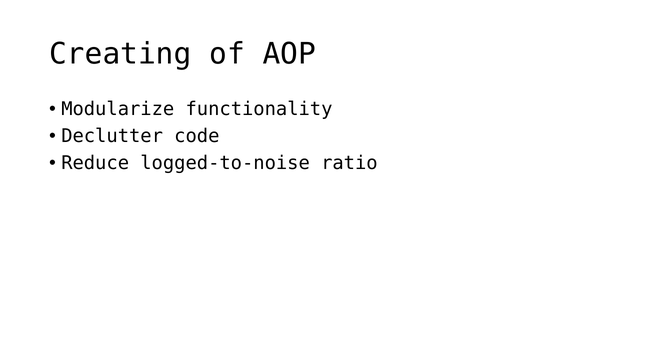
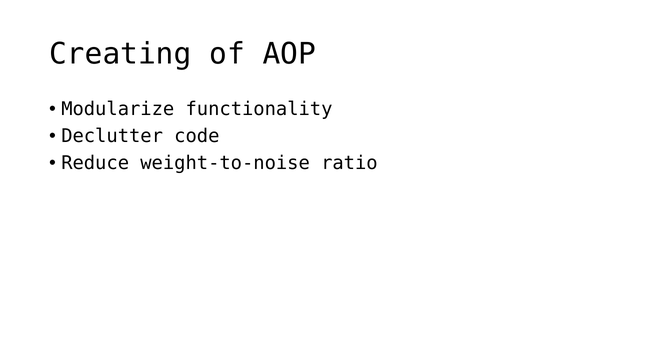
logged-to-noise: logged-to-noise -> weight-to-noise (225, 163)
